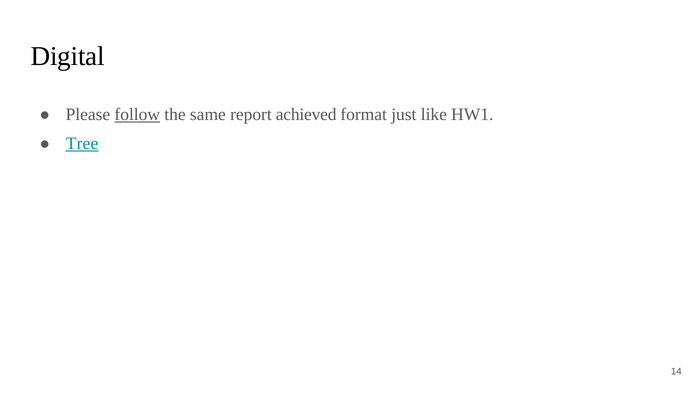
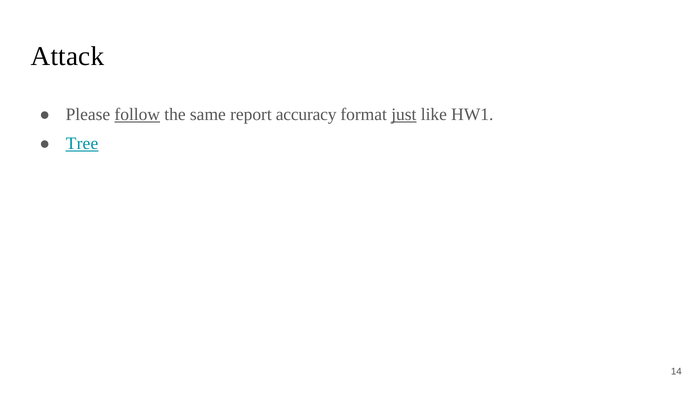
Digital: Digital -> Attack (67, 56)
achieved: achieved -> accuracy (306, 114)
just underline: none -> present (404, 114)
